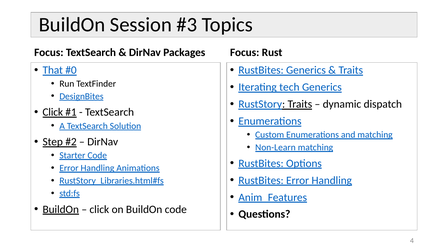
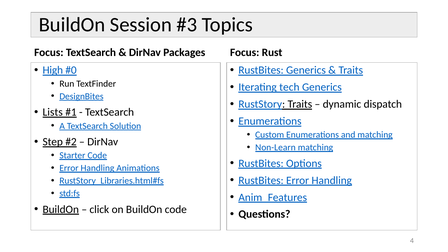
That: That -> High (53, 70)
Click: Click -> Lists (53, 112)
